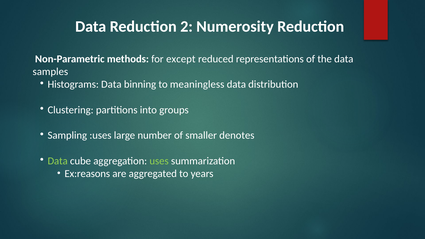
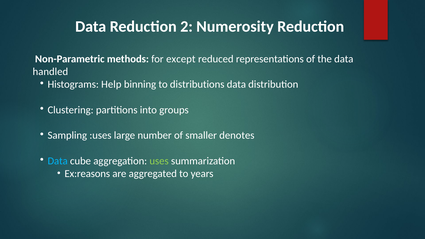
samples: samples -> handled (50, 72)
Histograms Data: Data -> Help (111, 84)
meaningless: meaningless -> distributions (197, 84)
Data colour: light green -> light blue (58, 161)
